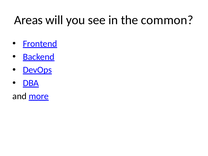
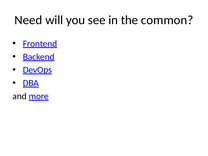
Areas: Areas -> Need (28, 20)
